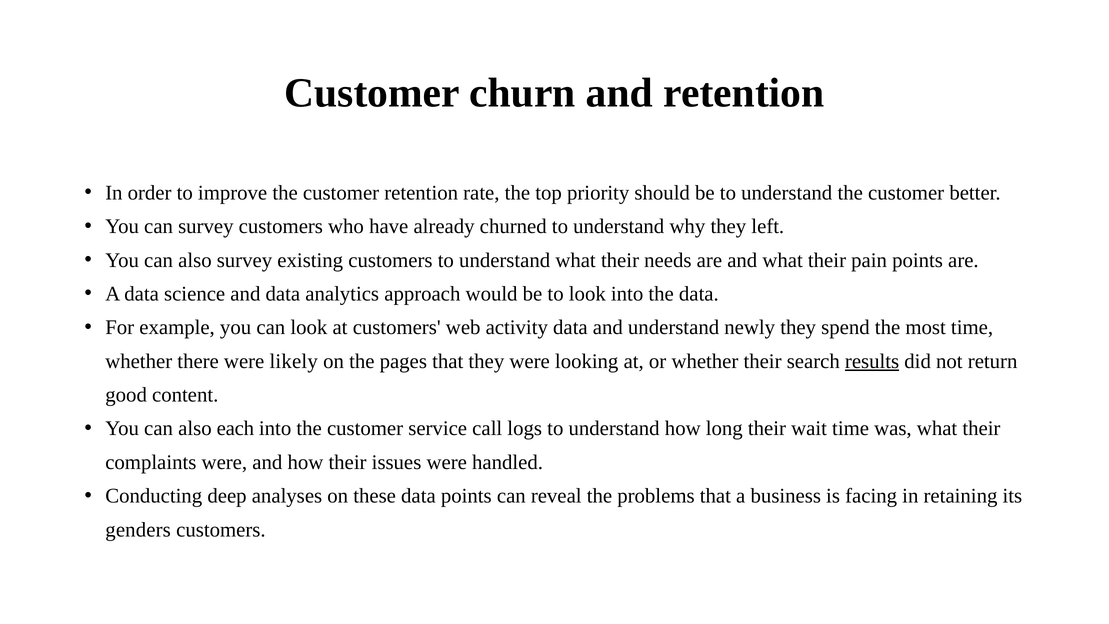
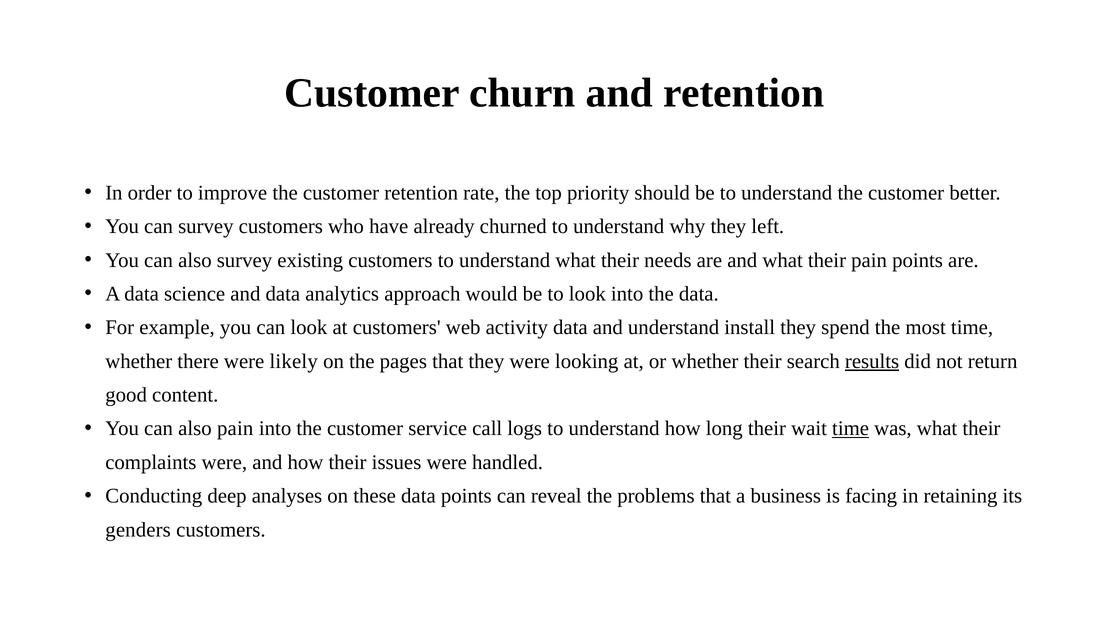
newly: newly -> install (750, 328)
also each: each -> pain (235, 428)
time underline: none -> present (851, 428)
